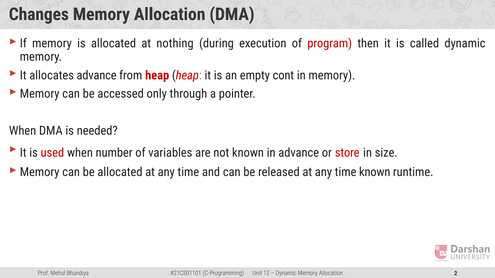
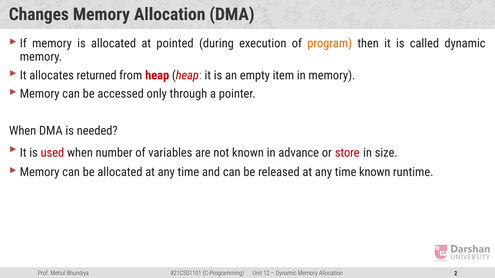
nothing: nothing -> pointed (175, 44)
program colour: red -> orange (330, 44)
allocates advance: advance -> returned (97, 75)
cont: cont -> item (283, 75)
